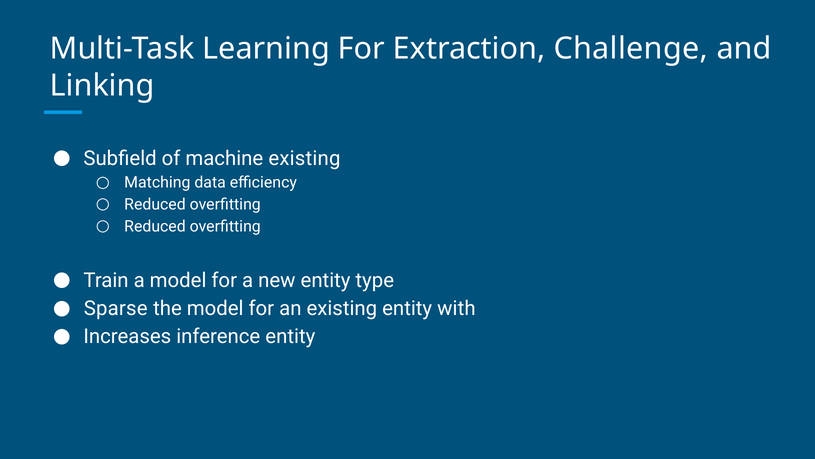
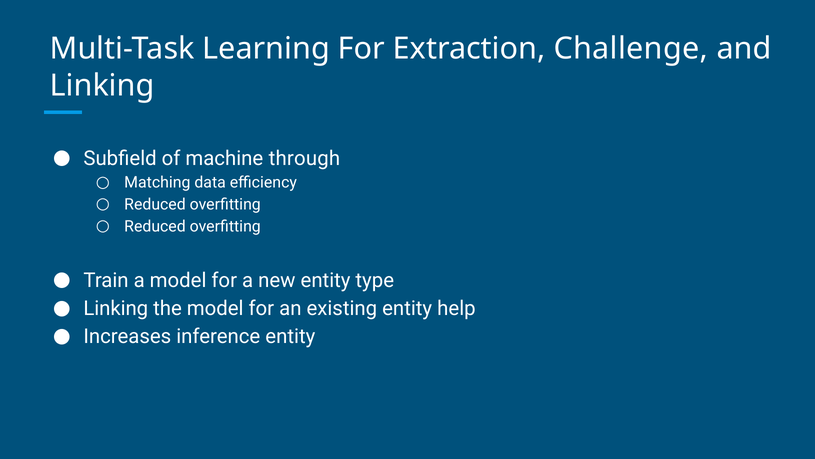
machine existing: existing -> through (304, 158)
Sparse: Sparse -> Linking (116, 308)
with: with -> help (456, 308)
